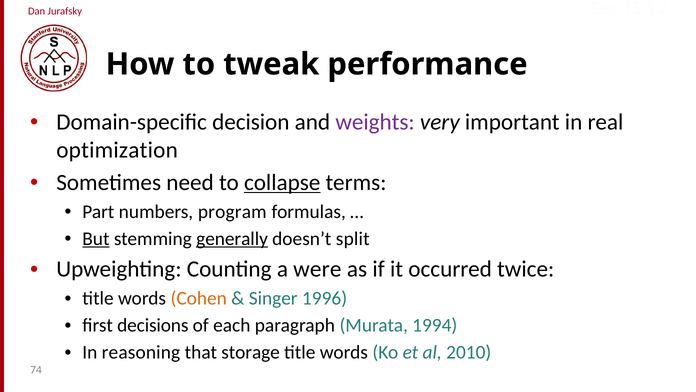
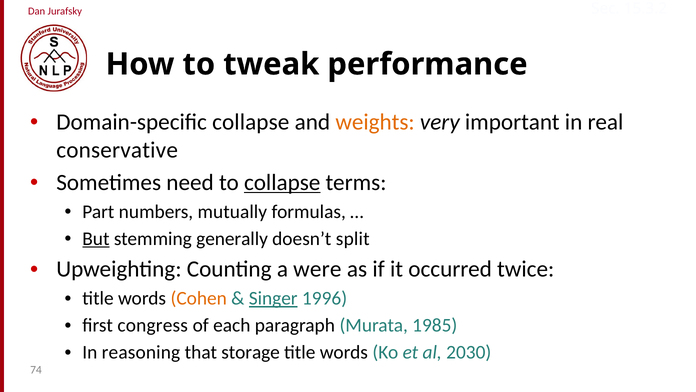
Domain-specific decision: decision -> collapse (251, 122)
weights colour: purple -> orange (375, 122)
optimization: optimization -> conservative (117, 150)
program: program -> mutually (232, 211)
generally underline: present -> none (232, 238)
Singer underline: none -> present (273, 298)
decisions: decisions -> congress (153, 325)
1994: 1994 -> 1985 (435, 325)
2010: 2010 -> 2030 (469, 352)
